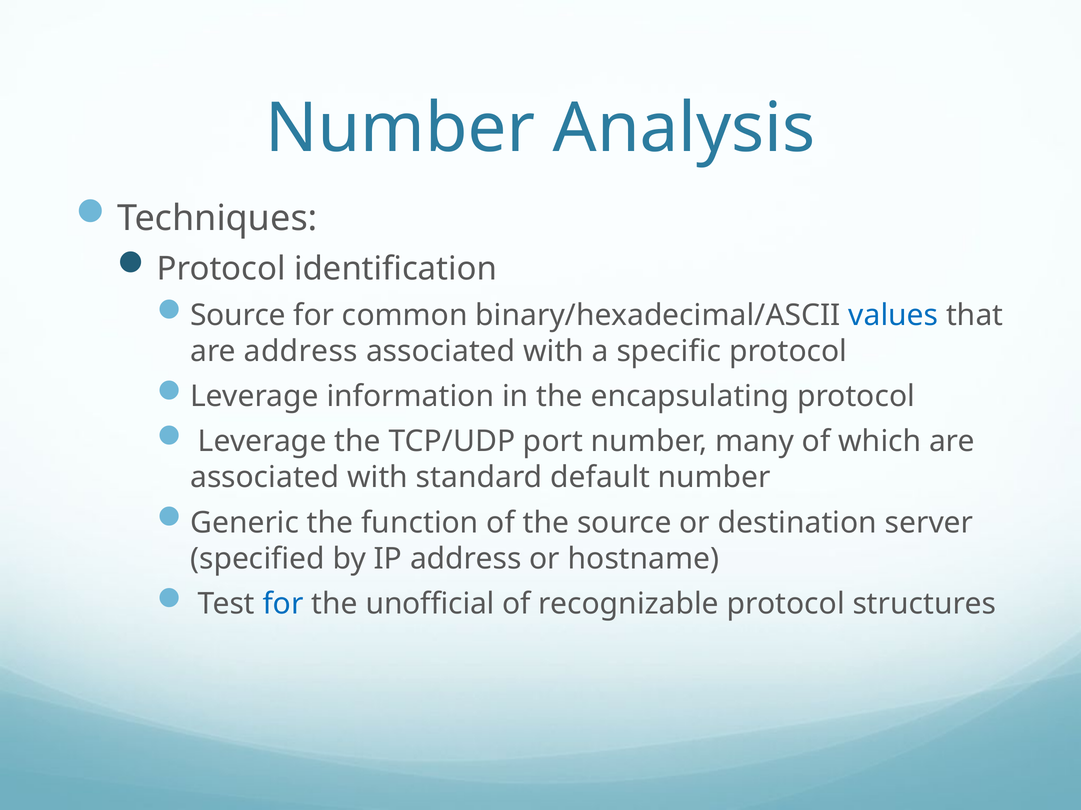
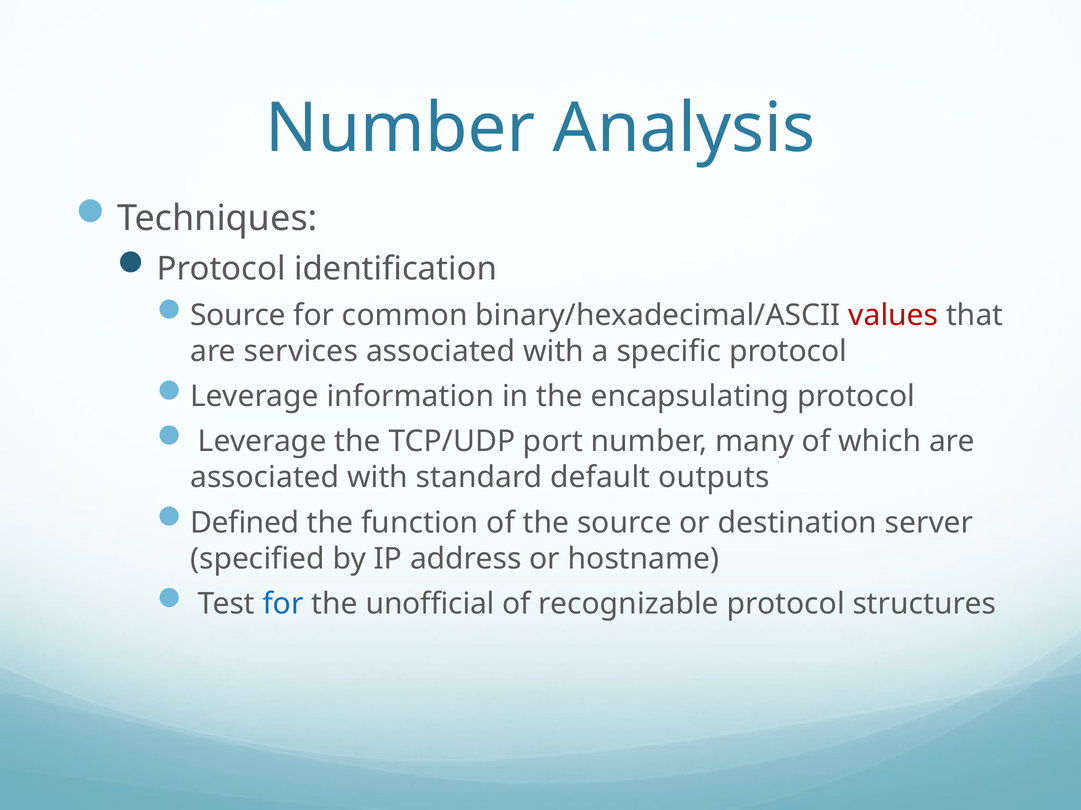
values colour: blue -> red (893, 316)
are address: address -> services (301, 352)
default number: number -> outputs (714, 478)
Generic: Generic -> Defined (245, 523)
